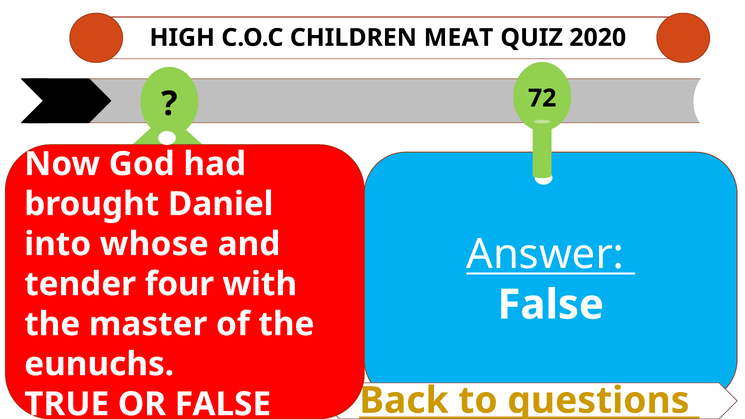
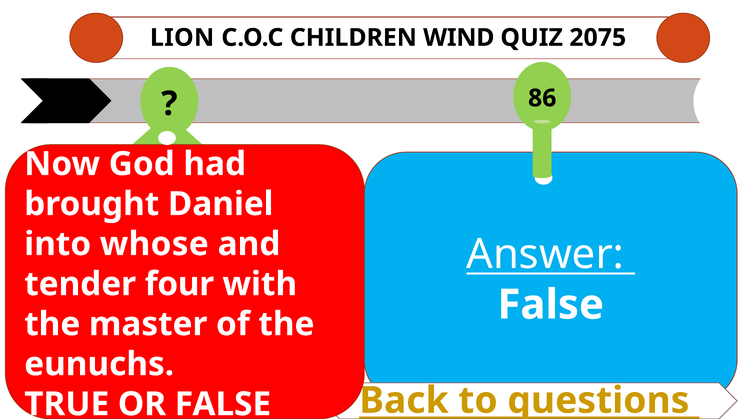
HIGH: HIGH -> LION (182, 38)
MEAT: MEAT -> WIND (459, 38)
2020: 2020 -> 2075 (598, 38)
72: 72 -> 86 (542, 98)
